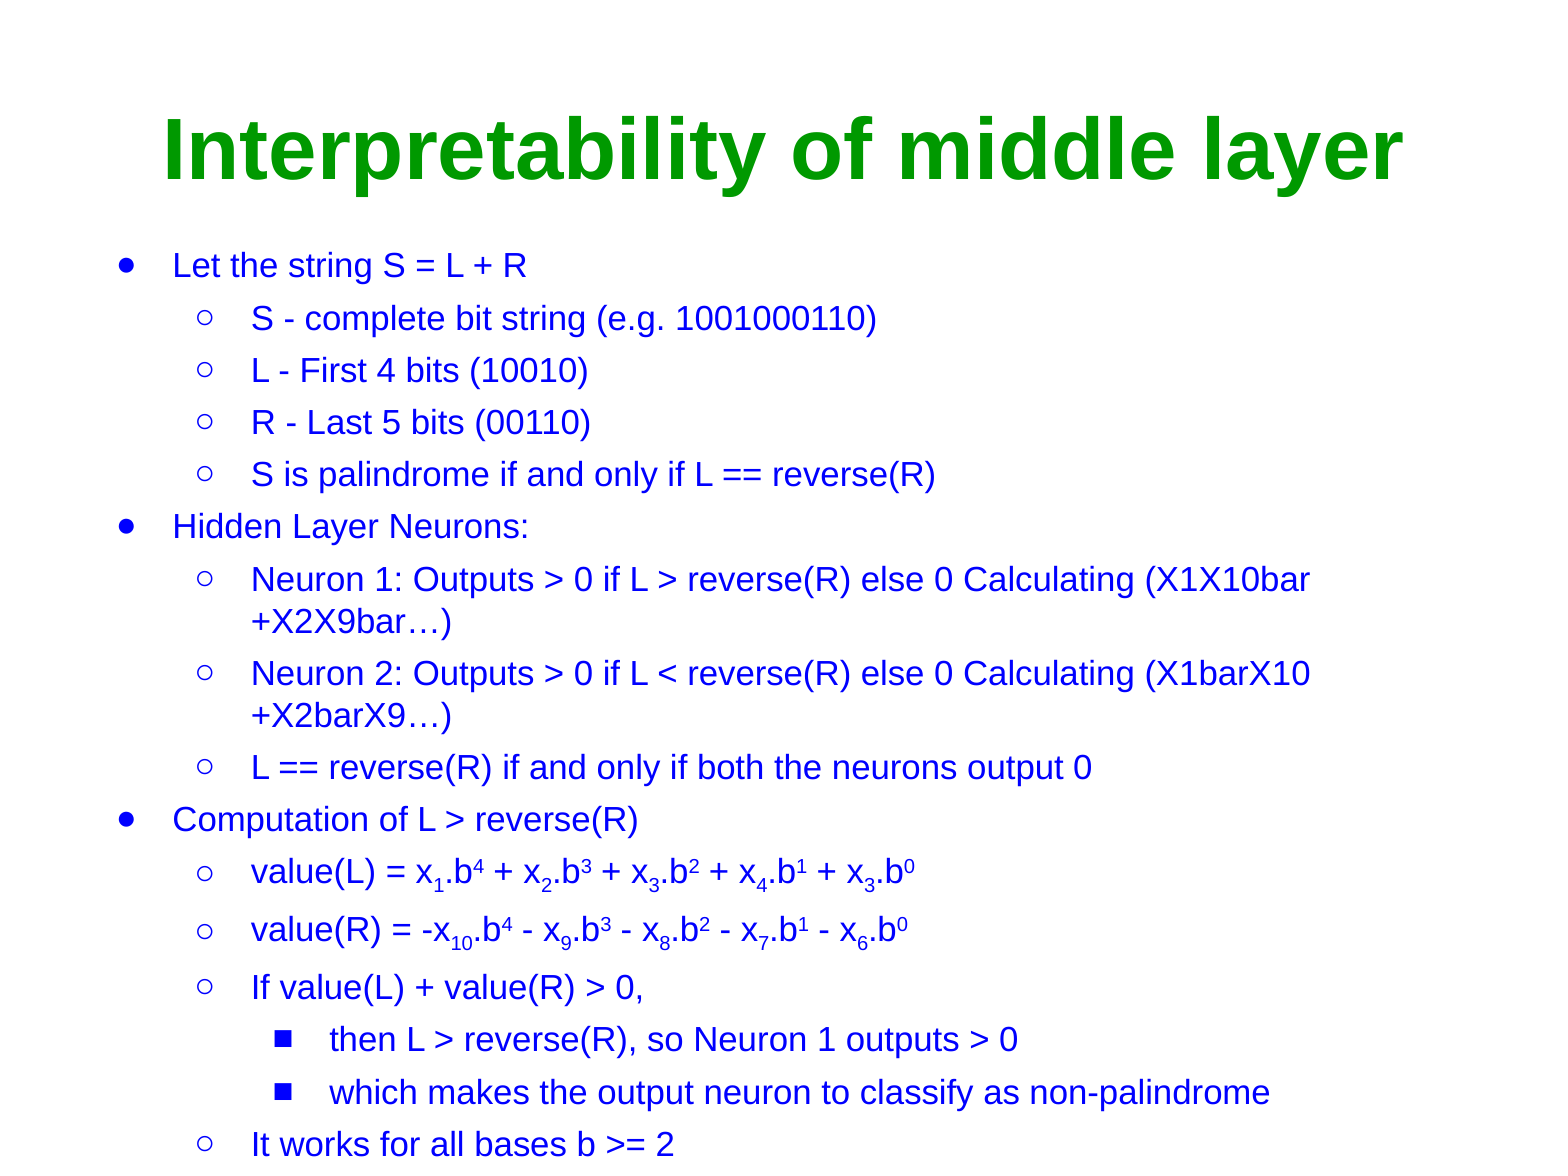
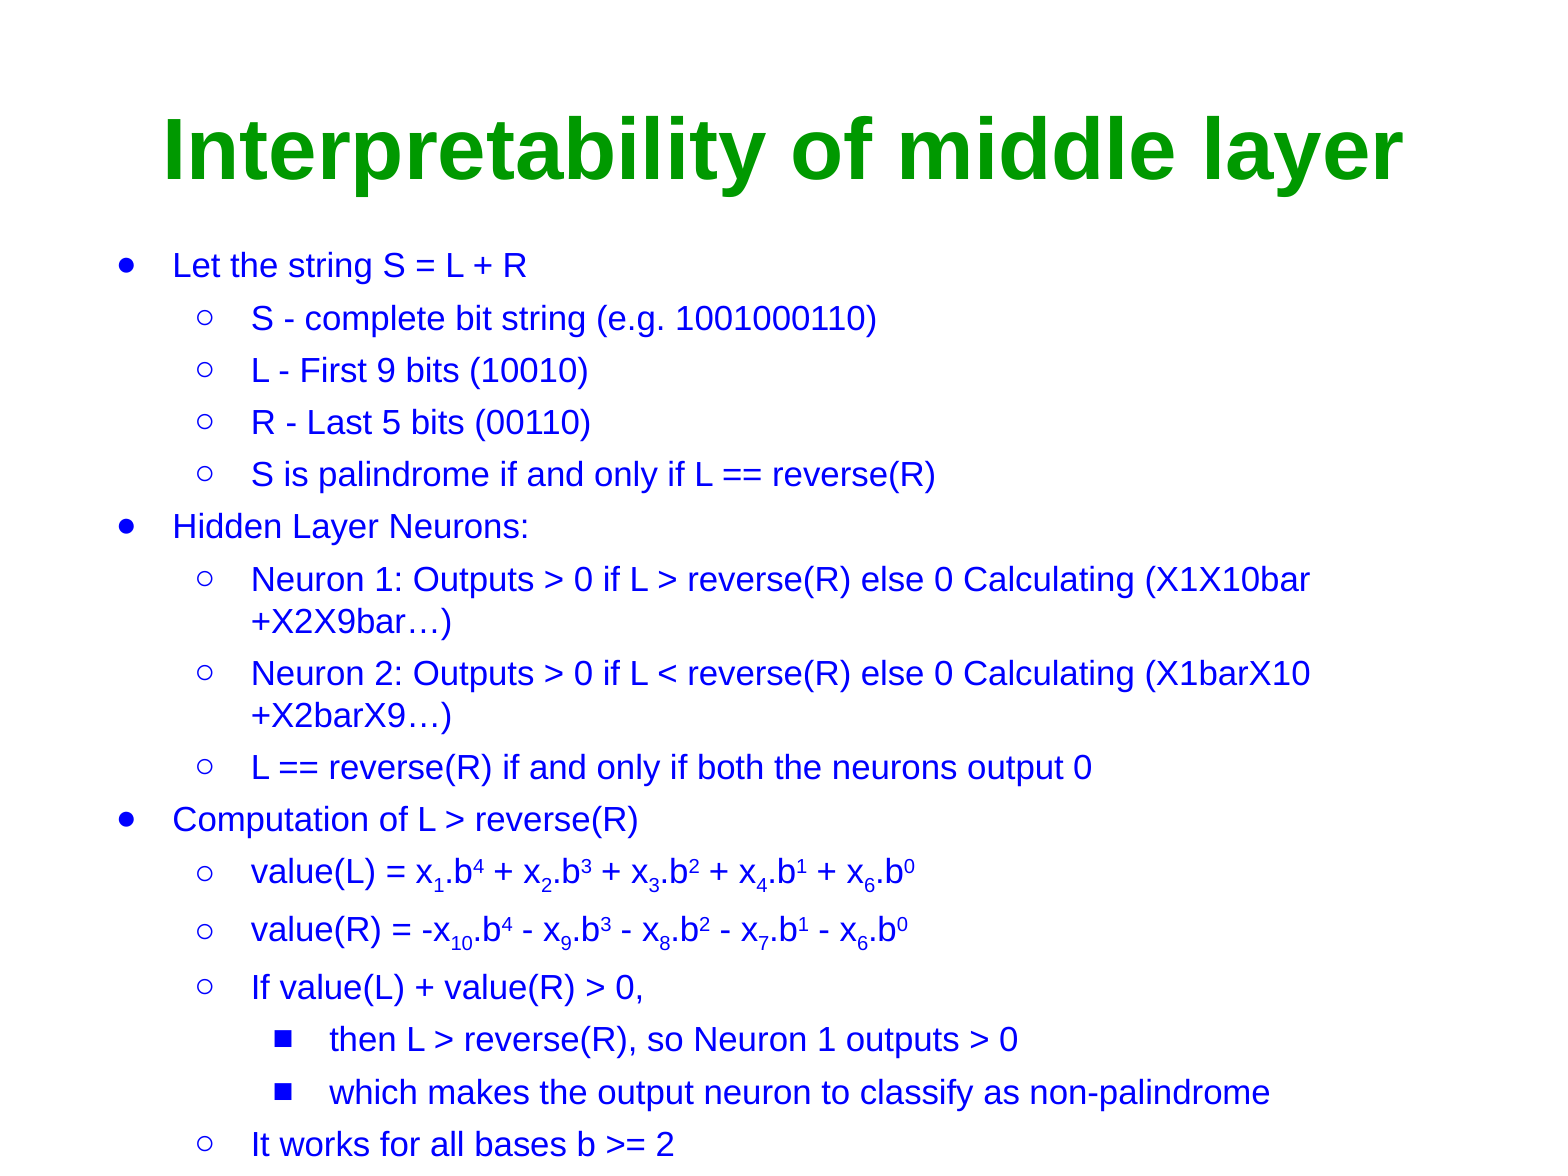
First 4: 4 -> 9 (386, 371)
3: 3 -> 6 (870, 886)
